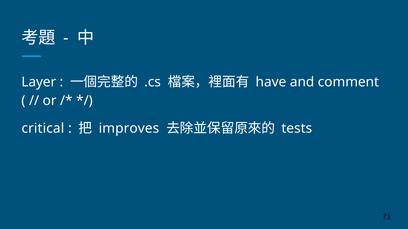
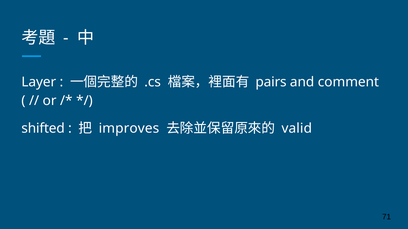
have: have -> pairs (271, 82)
critical: critical -> shifted (43, 129)
tests: tests -> valid (297, 129)
